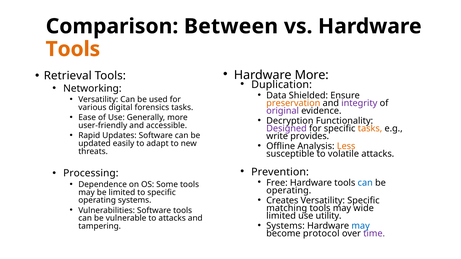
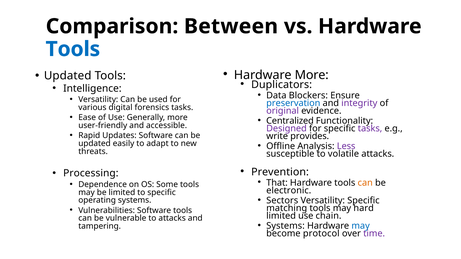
Tools colour: orange -> blue (73, 49)
Retrieval: Retrieval -> Updated (68, 76)
Duplication: Duplication -> Duplicators (282, 85)
Networking: Networking -> Intelligence (92, 89)
Shielded: Shielded -> Blockers (308, 96)
preservation colour: orange -> blue (293, 103)
Decryption: Decryption -> Centralized (290, 121)
tasks colour: orange -> purple (370, 129)
Less colour: orange -> purple (346, 146)
Free: Free -> That (277, 183)
can colour: blue -> orange (365, 183)
operating: operating -> electronic (289, 191)
Creates: Creates -> Sectors (282, 201)
wide: wide -> hard (364, 208)
utility: utility -> chain (329, 216)
